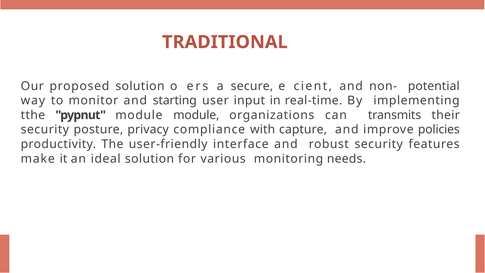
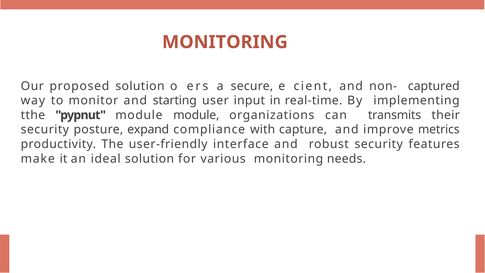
TRADITIONAL: TRADITIONAL -> MONITORING (225, 42)
potential: potential -> captured (434, 86)
privacy: privacy -> expand (148, 130)
policies: policies -> metrics (439, 130)
